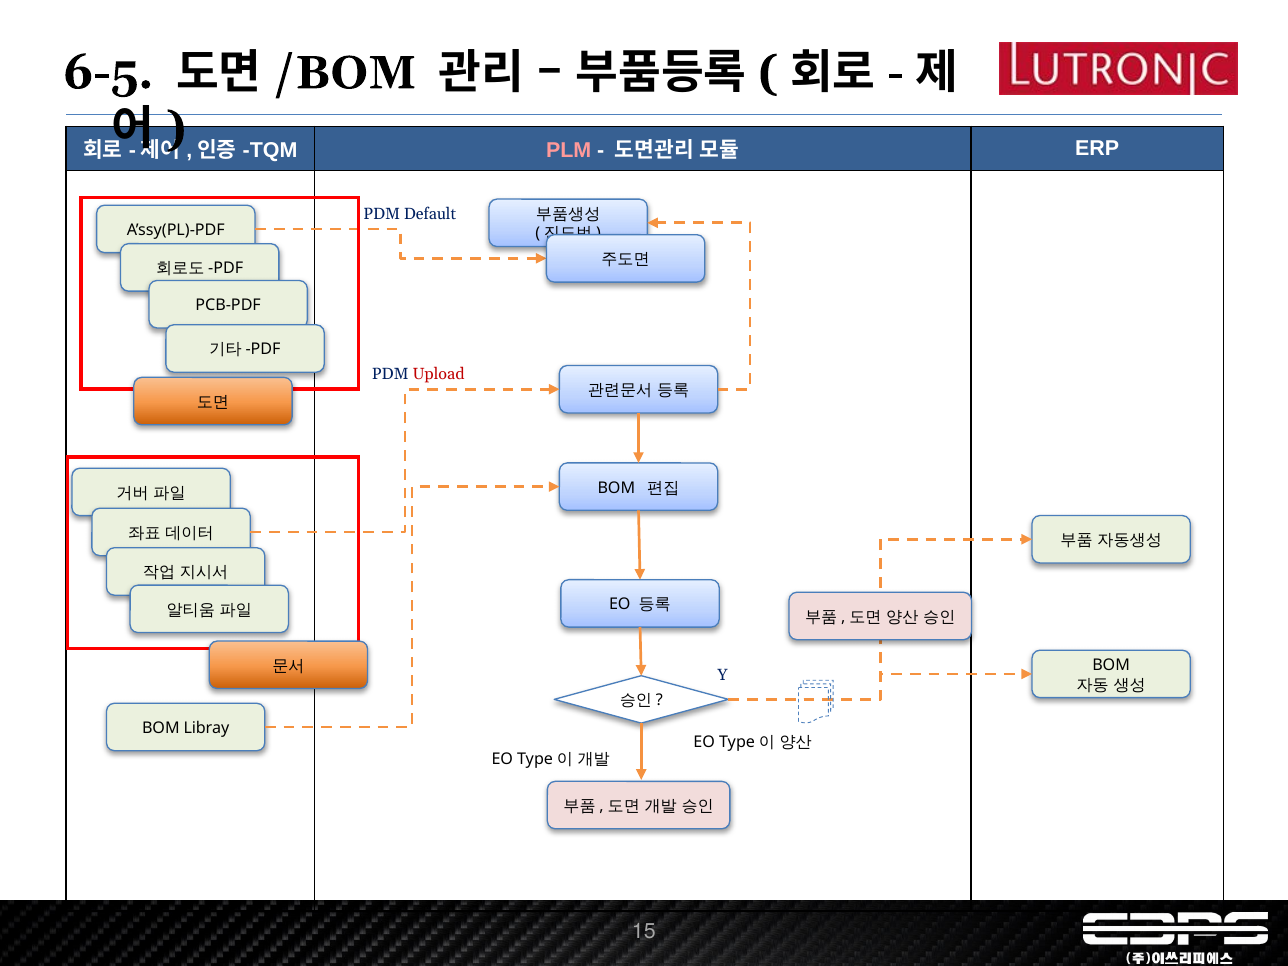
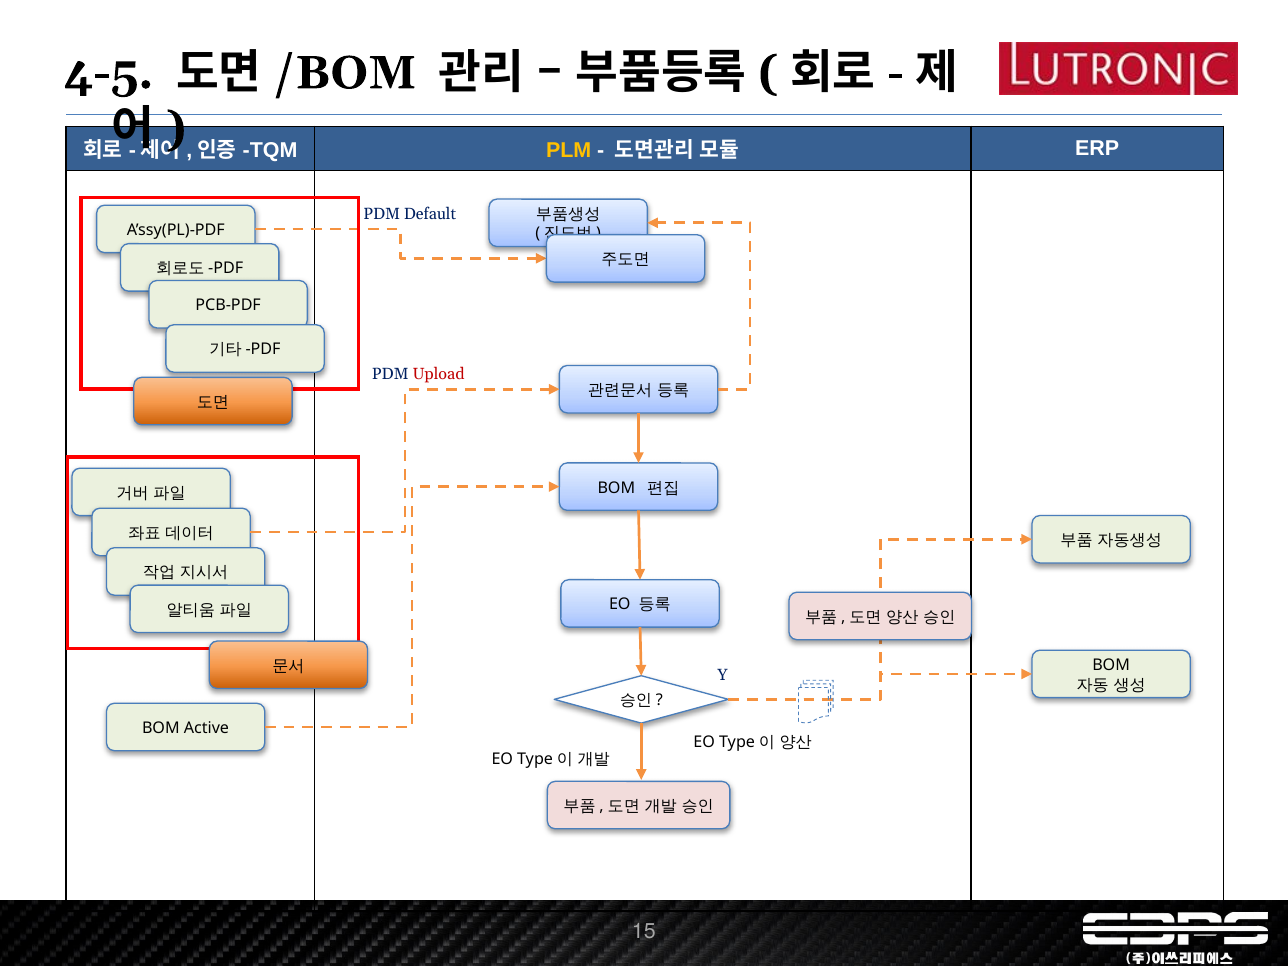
6-5: 6-5 -> 4-5 (108, 73)
PLM colour: pink -> yellow (569, 151)
Libray: Libray -> Active (206, 728)
